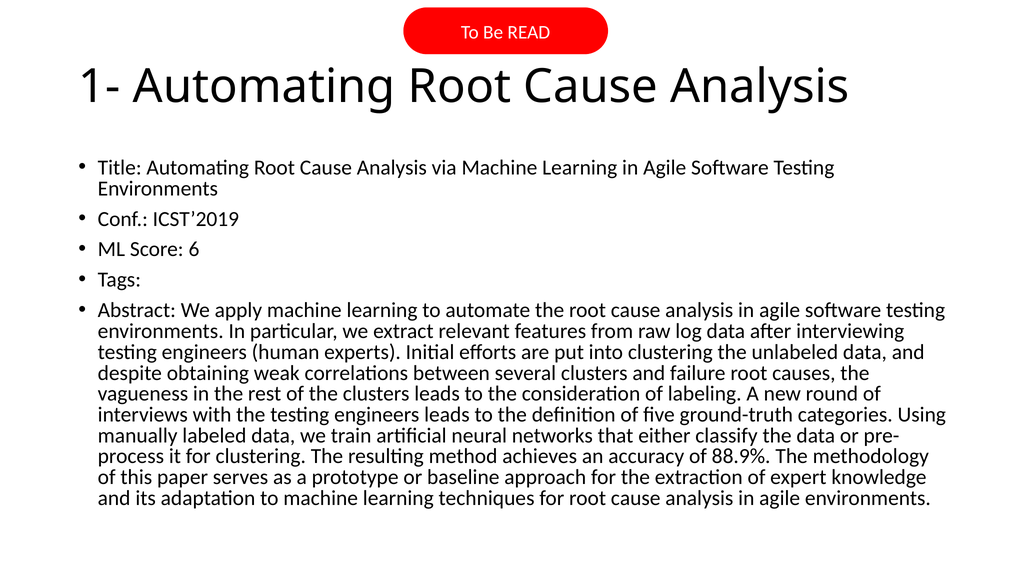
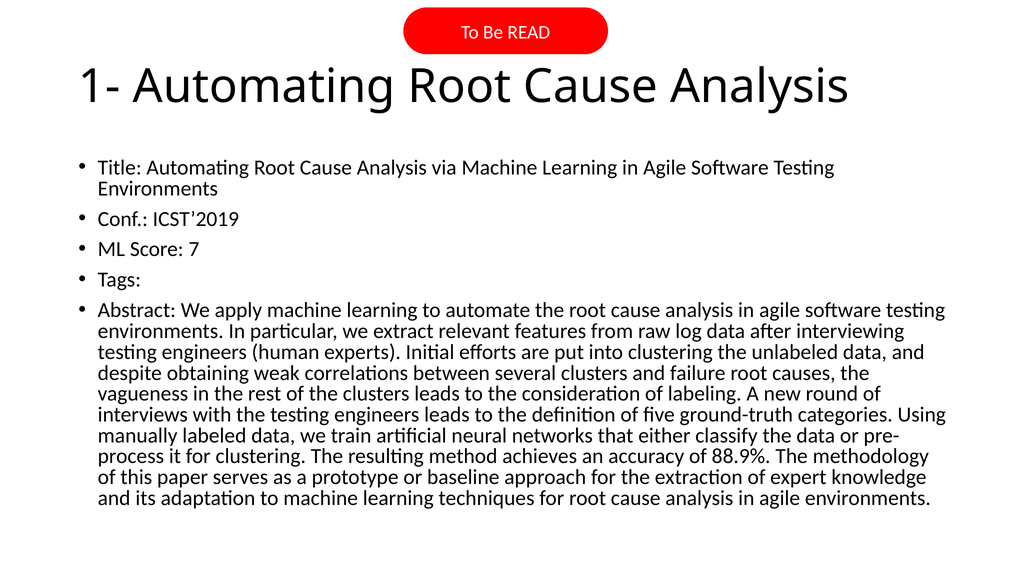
6: 6 -> 7 (194, 249)
